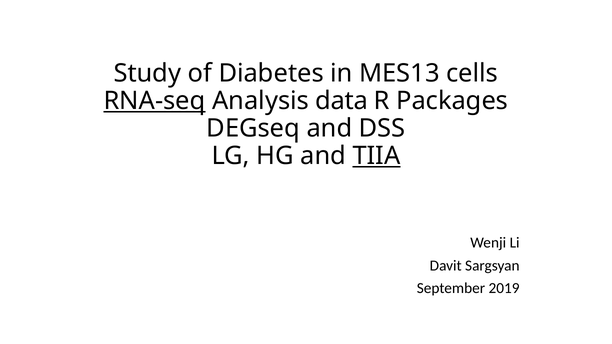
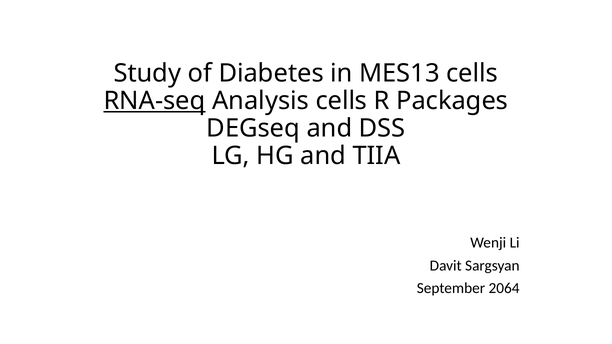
Analysis data: data -> cells (341, 101)
TIIA underline: present -> none (376, 156)
2019: 2019 -> 2064 (504, 289)
